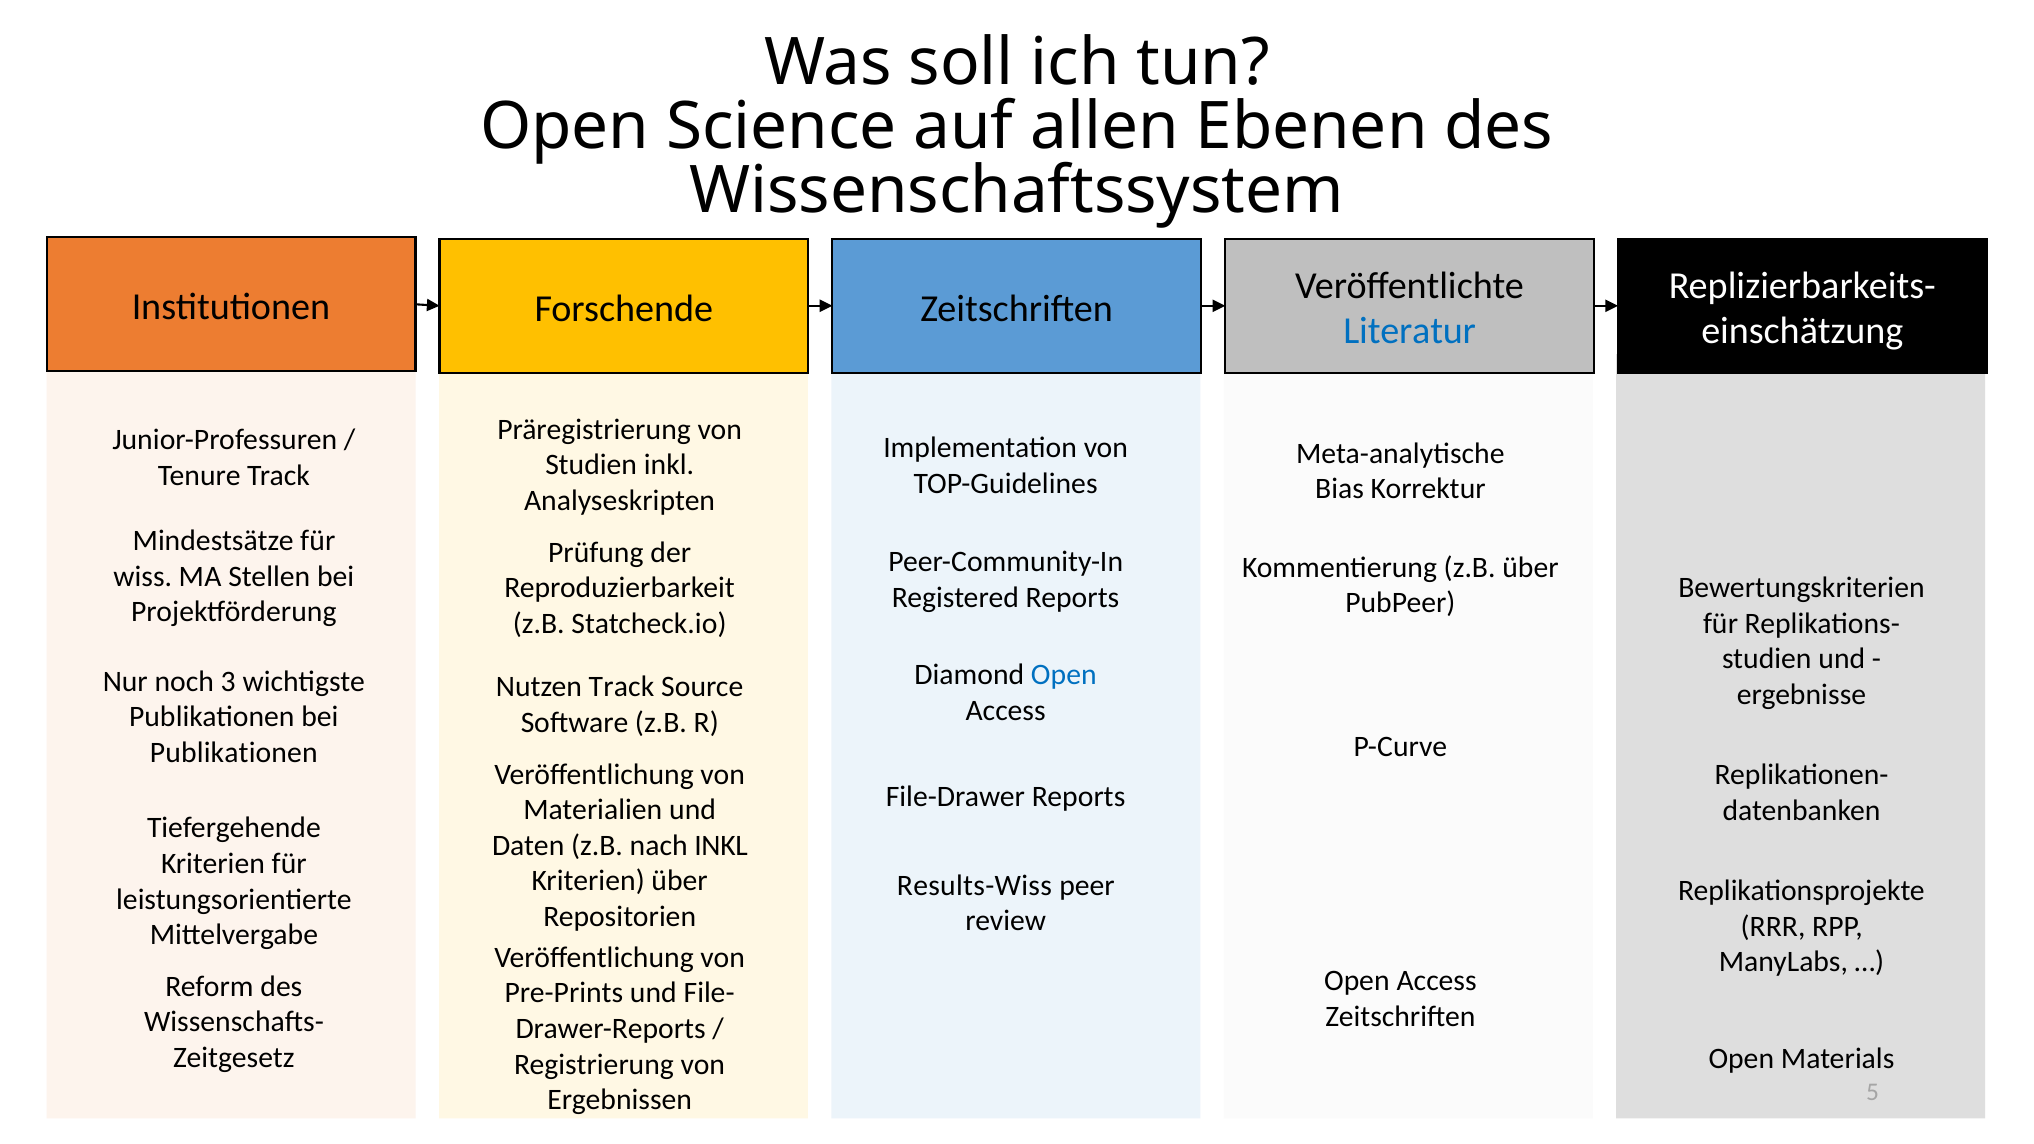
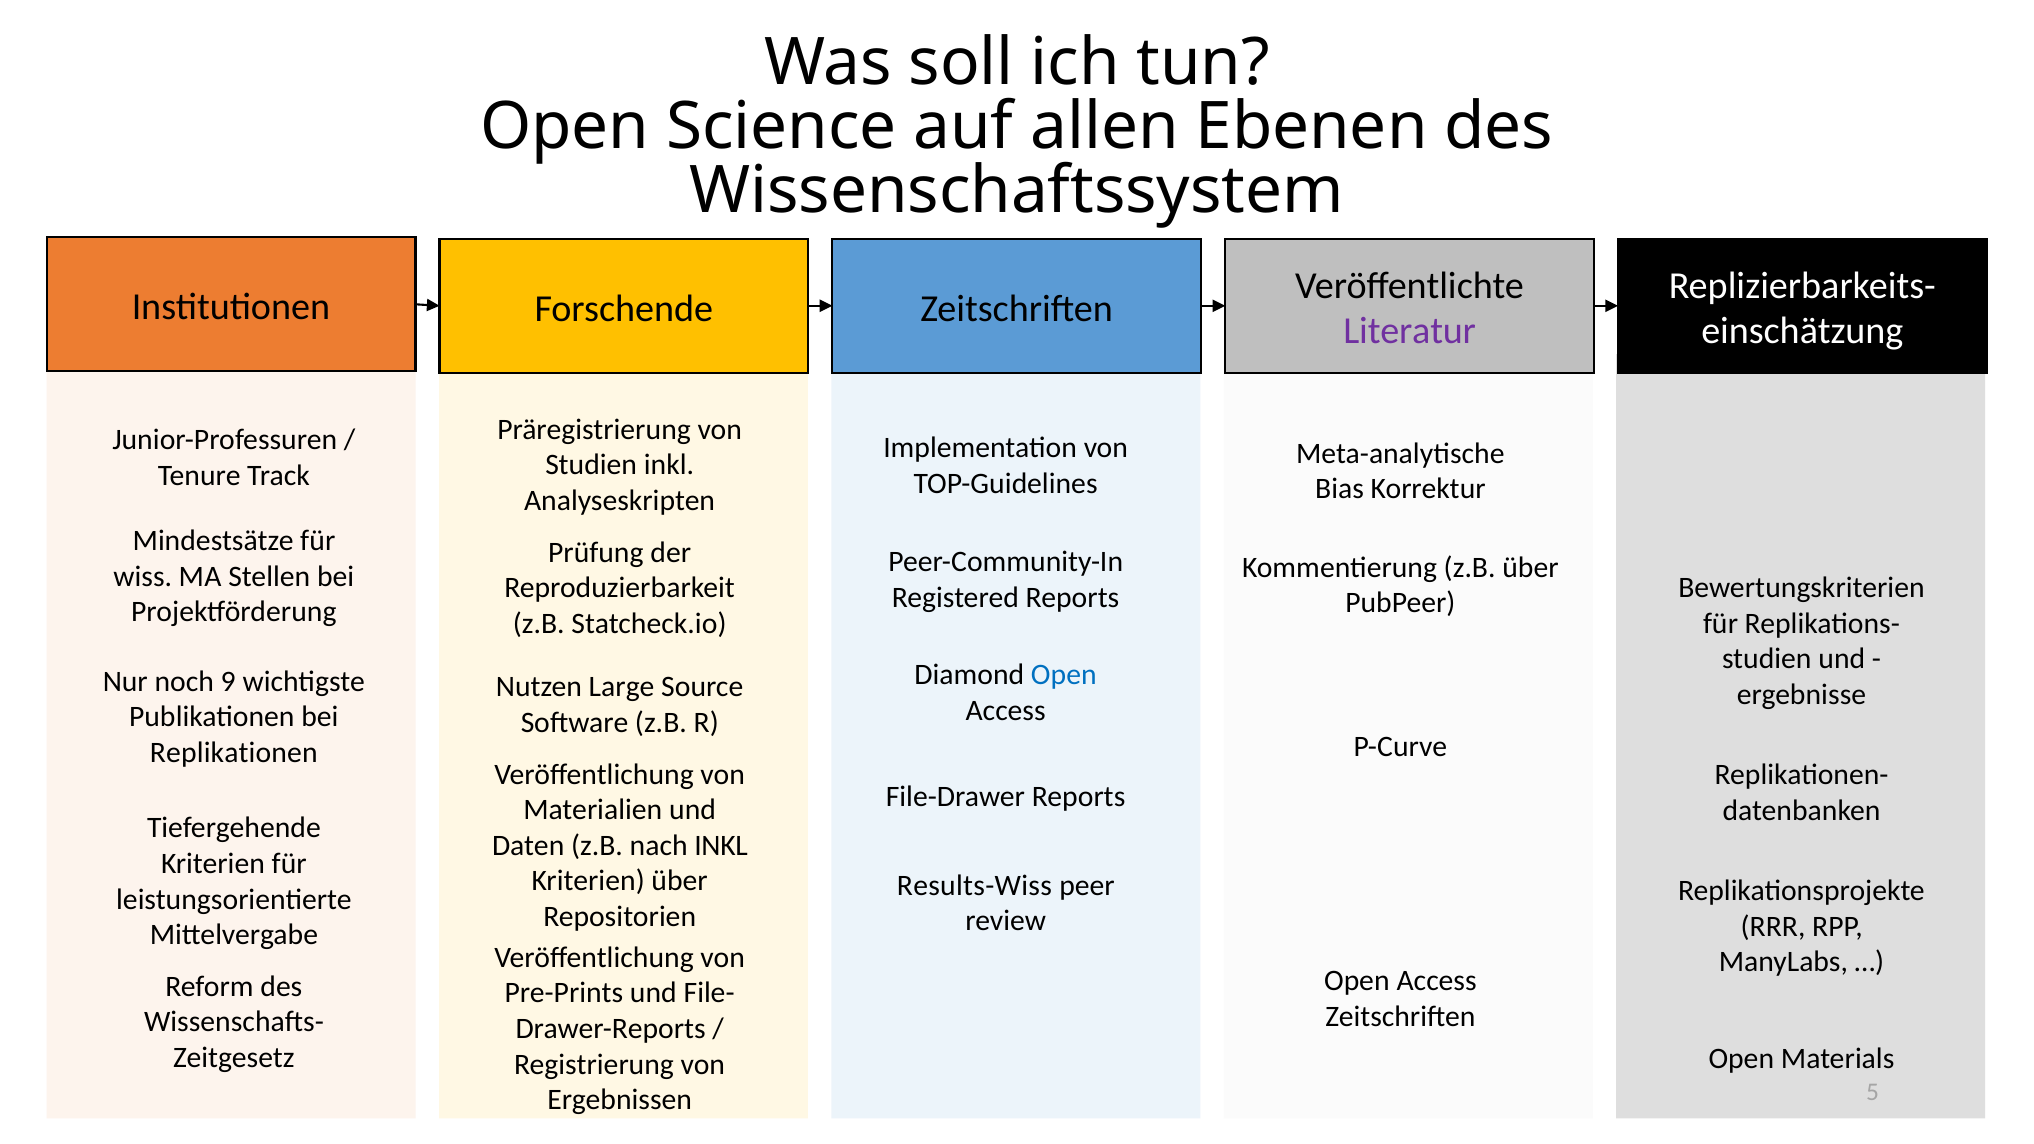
Literatur colour: blue -> purple (1410, 331)
3: 3 -> 9 (228, 681)
Nutzen Track: Track -> Large (622, 687)
Publikationen: Publikationen -> Replikationen (234, 753)
